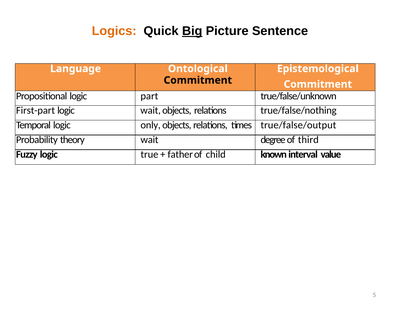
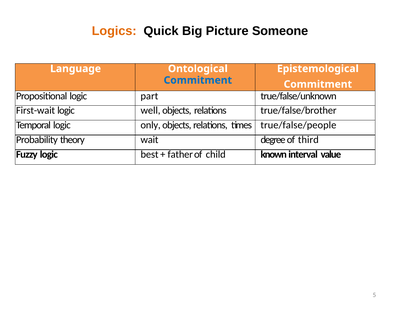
Big underline: present -> none (192, 31)
Sentence: Sentence -> Someone (280, 31)
Commitment colour: black -> blue (198, 80)
First-part: First-part -> First-wait (36, 110)
logic wait: wait -> well (151, 110)
true/false/nothing: true/false/nothing -> true/false/brother (299, 110)
true/false/output: true/false/output -> true/false/people (298, 125)
true: true -> best (150, 155)
